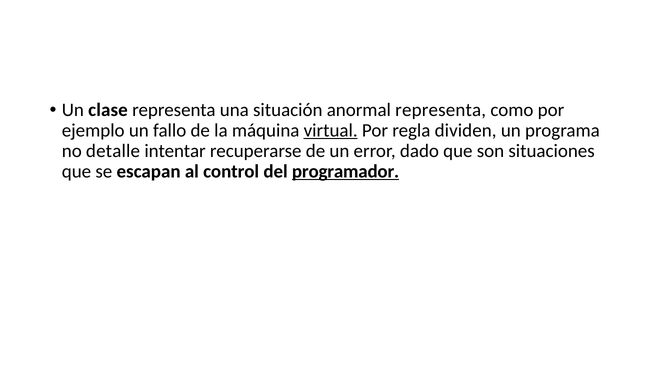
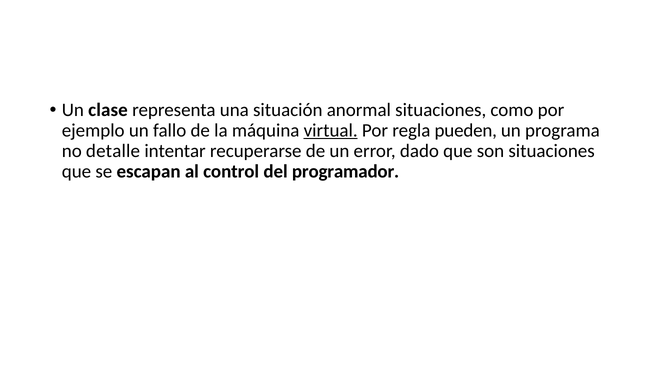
anormal representa: representa -> situaciones (441, 110)
dividen: dividen -> pueden (466, 131)
programador underline: present -> none (346, 172)
